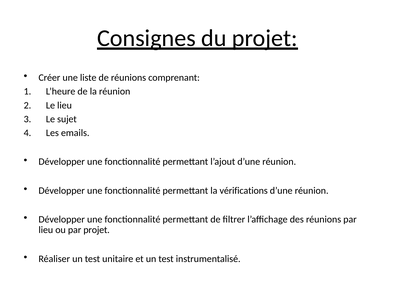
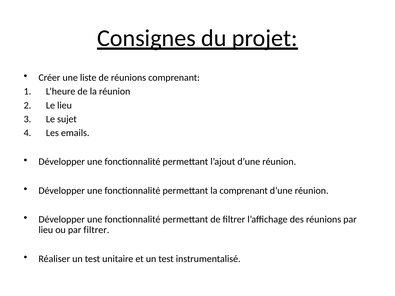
la vérifications: vérifications -> comprenant (244, 191)
par projet: projet -> filtrer (96, 230)
